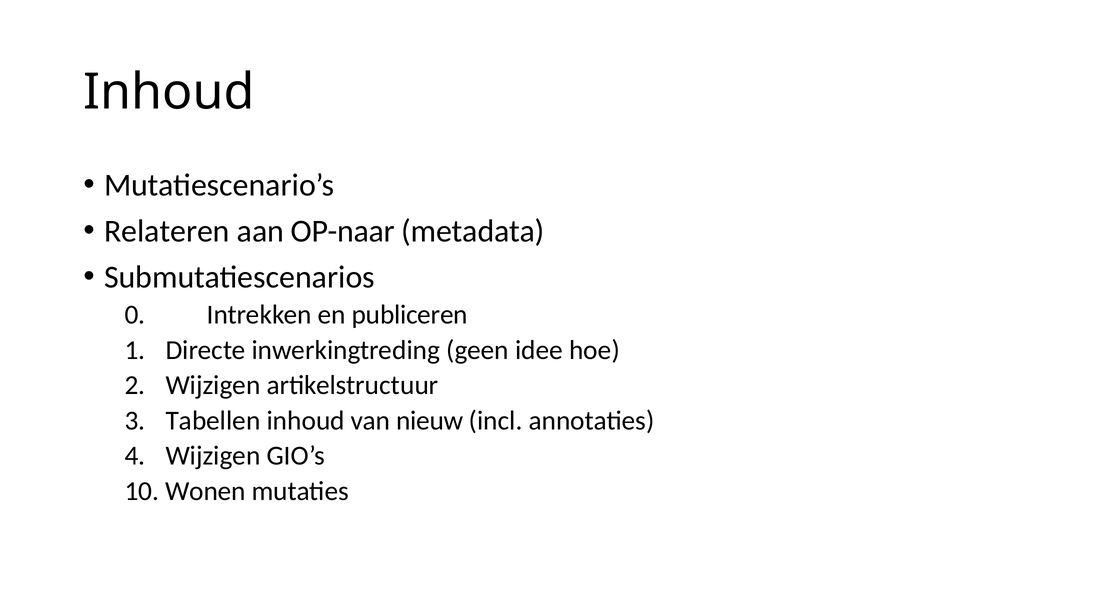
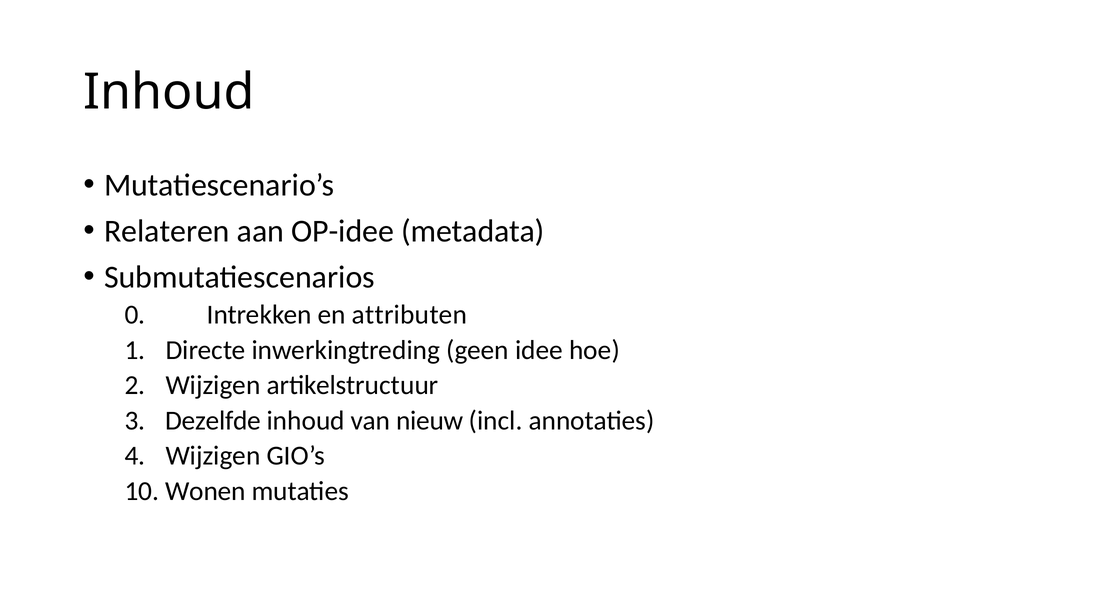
OP-naar: OP-naar -> OP-idee (343, 231)
publiceren: publiceren -> attributen (410, 315)
Tabellen: Tabellen -> Dezelfde (213, 420)
